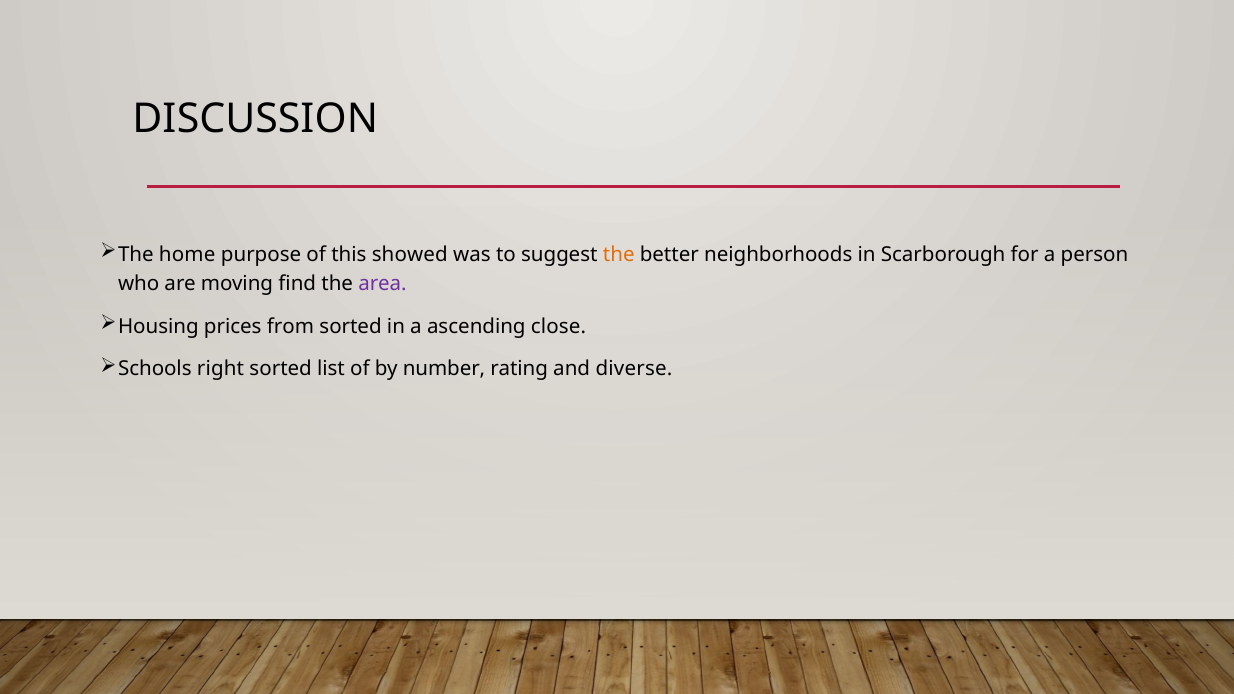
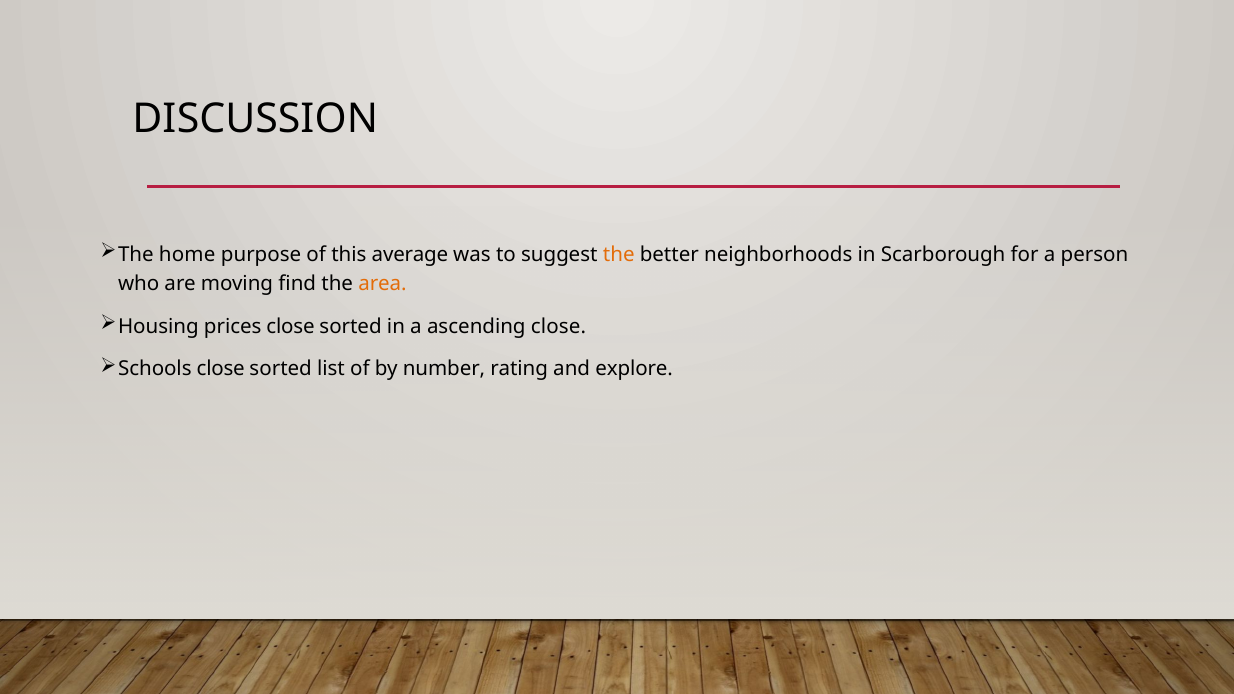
showed: showed -> average (410, 255)
area colour: purple -> orange (382, 284)
prices from: from -> close (291, 327)
Schools right: right -> close (221, 369)
diverse: diverse -> explore (634, 369)
